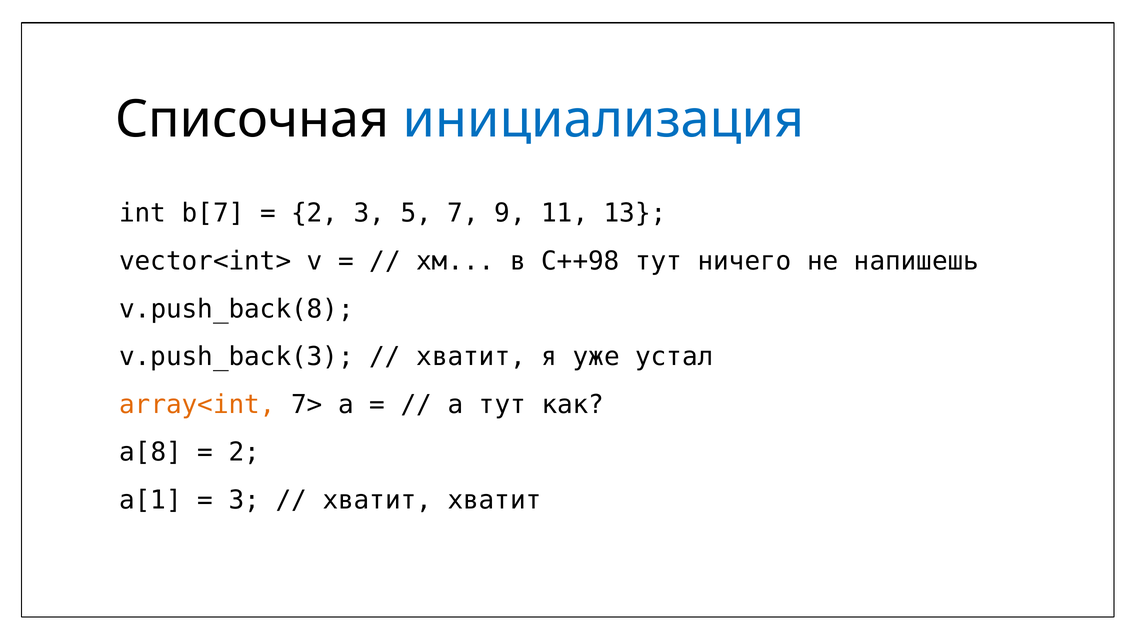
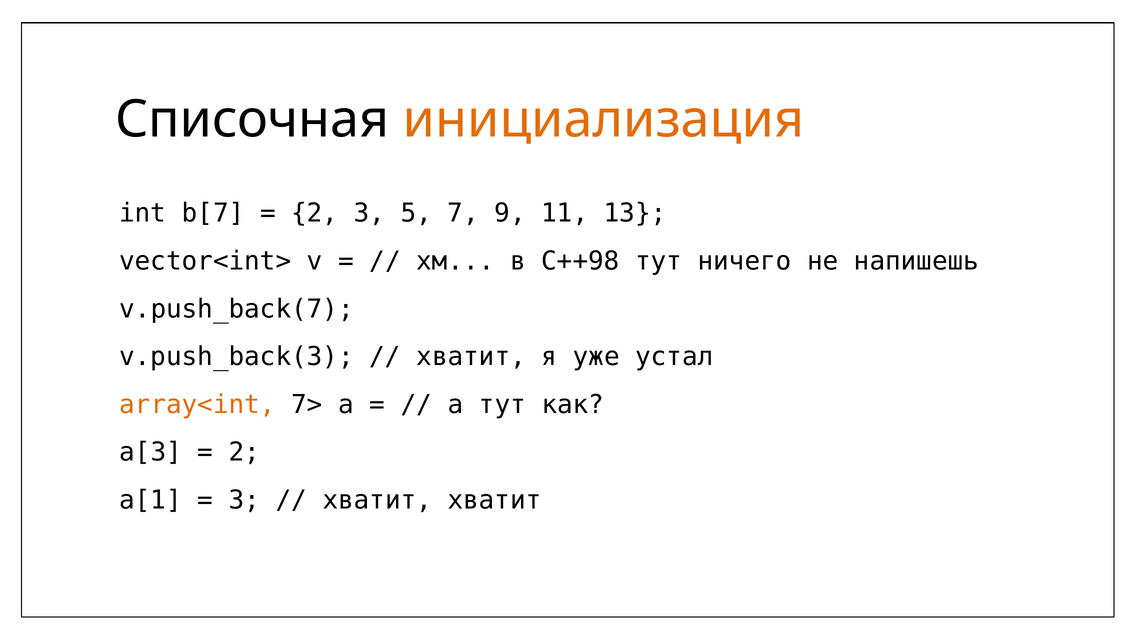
инициализация colour: blue -> orange (604, 120)
v.push_back(8: v.push_back(8 -> v.push_back(7 (237, 309)
a[8: a[8 -> a[3 (151, 452)
